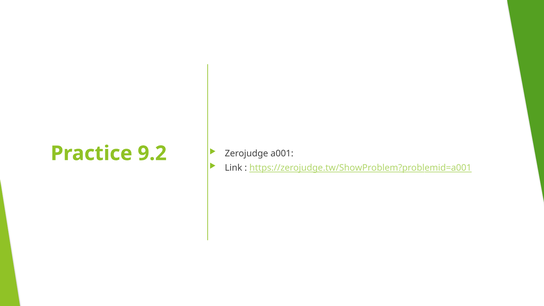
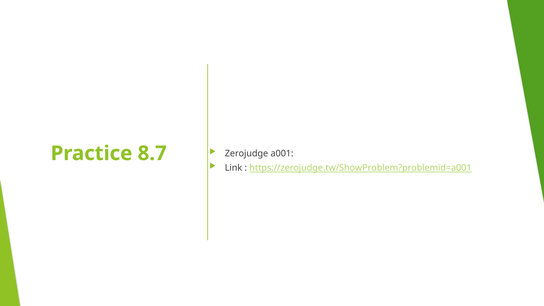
9.2: 9.2 -> 8.7 (152, 153)
